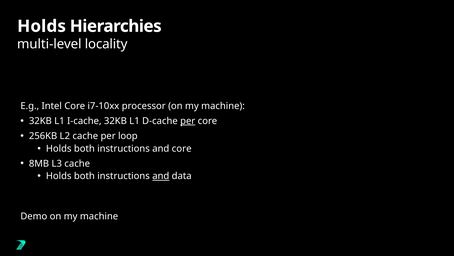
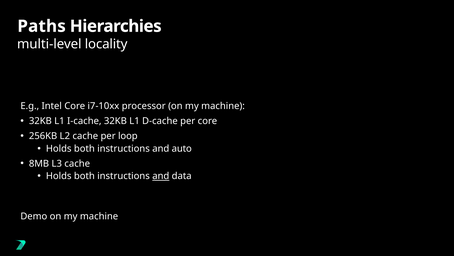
Holds: Holds -> Paths (42, 26)
per underline: present -> none (188, 121)
and core: core -> auto (182, 148)
